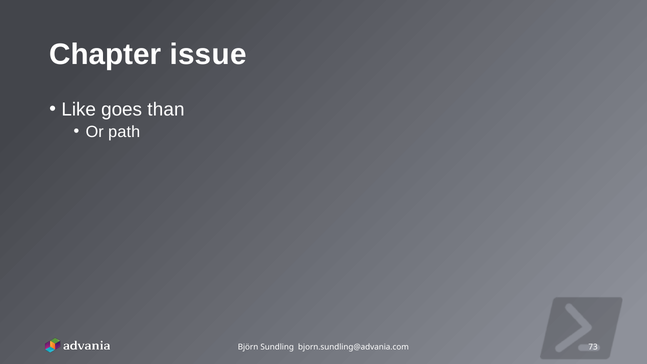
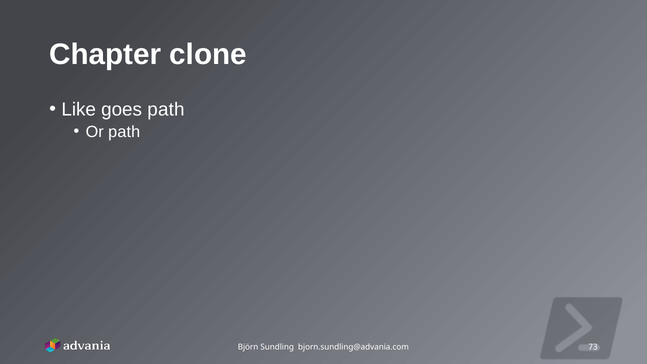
issue: issue -> clone (208, 54)
goes than: than -> path (166, 109)
